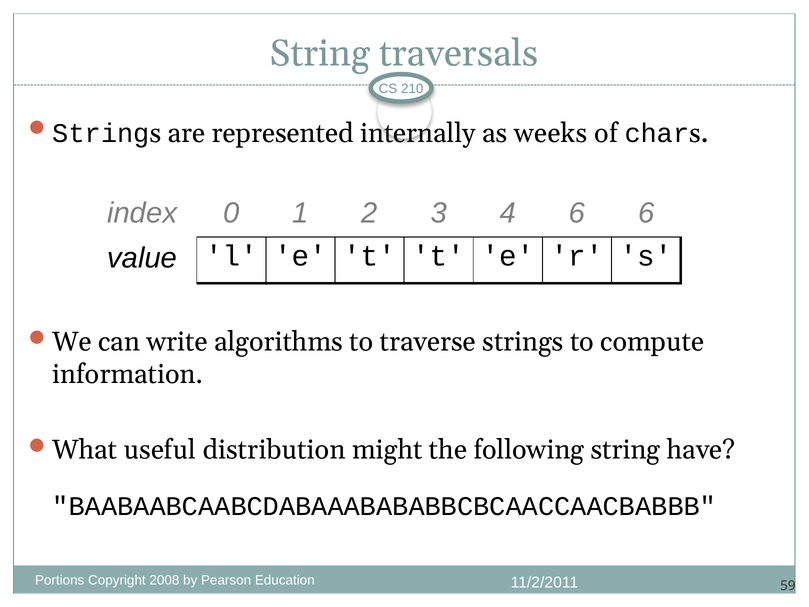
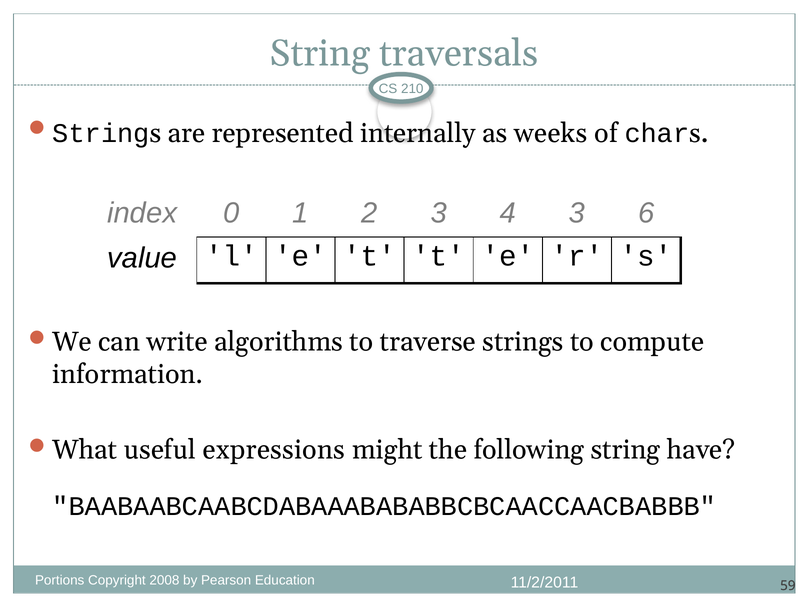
4 6: 6 -> 3 (577, 213)
distribution: distribution -> expressions (274, 450)
